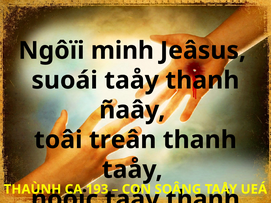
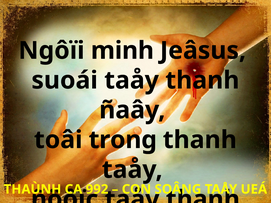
treân: treân -> trong (123, 140)
193: 193 -> 992 (97, 189)
